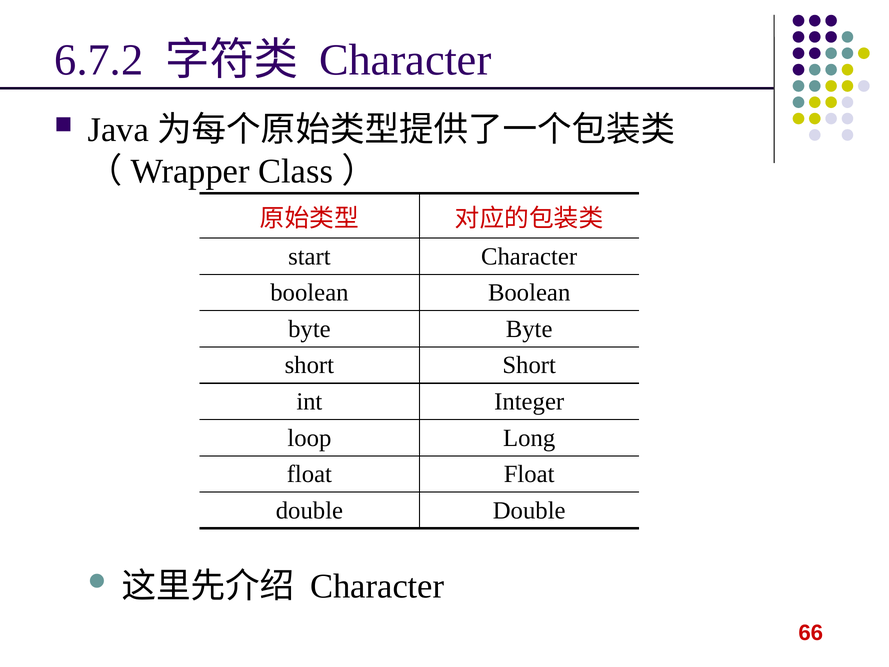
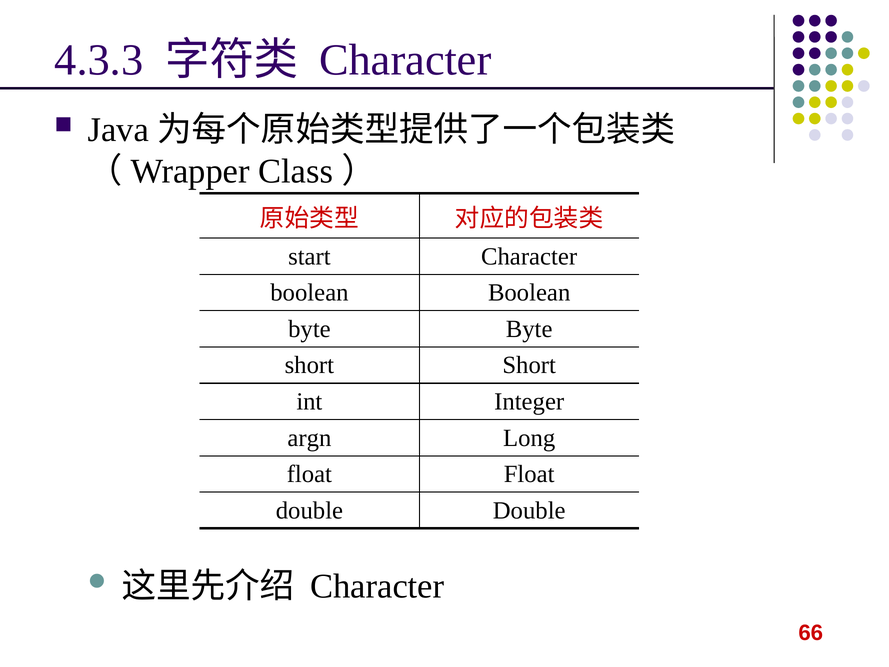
6.7.2: 6.7.2 -> 4.3.3 (99, 60)
loop: loop -> argn (309, 438)
